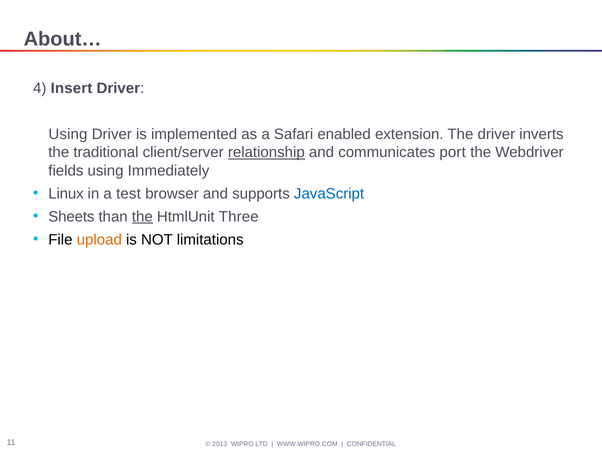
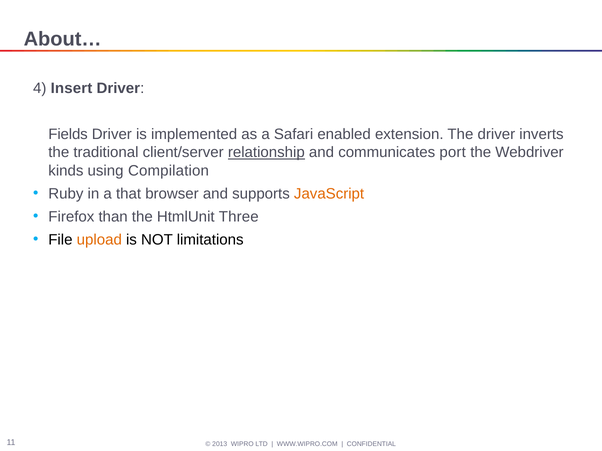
Using: Using -> Fields (68, 135)
fields: fields -> kinds (66, 171)
Immediately: Immediately -> Compilation (168, 171)
Linux: Linux -> Ruby (66, 194)
test: test -> that (129, 194)
JavaScript colour: blue -> orange (329, 194)
Sheets: Sheets -> Firefox (71, 217)
the underline: present -> none (142, 217)
